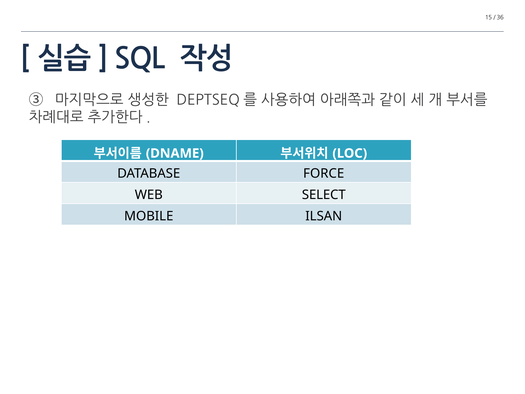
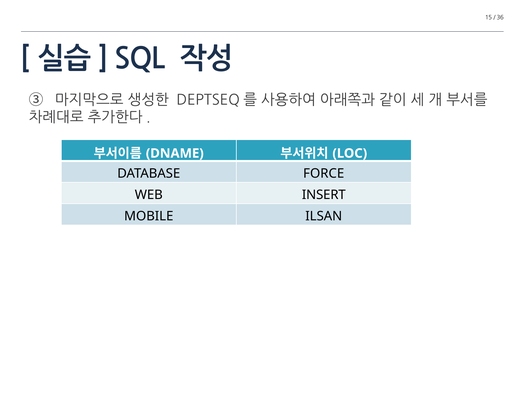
SELECT: SELECT -> INSERT (324, 195)
